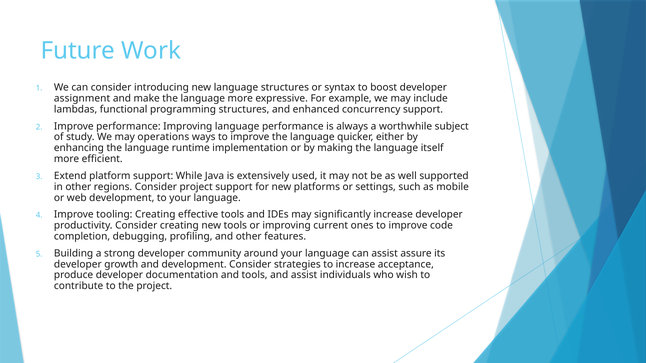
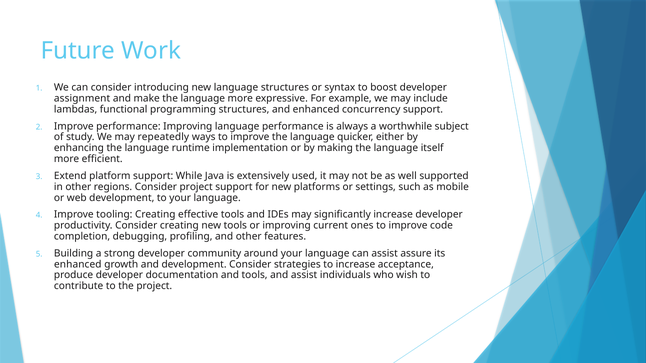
operations: operations -> repeatedly (163, 137)
developer: developer -> enhanced (78, 265)
